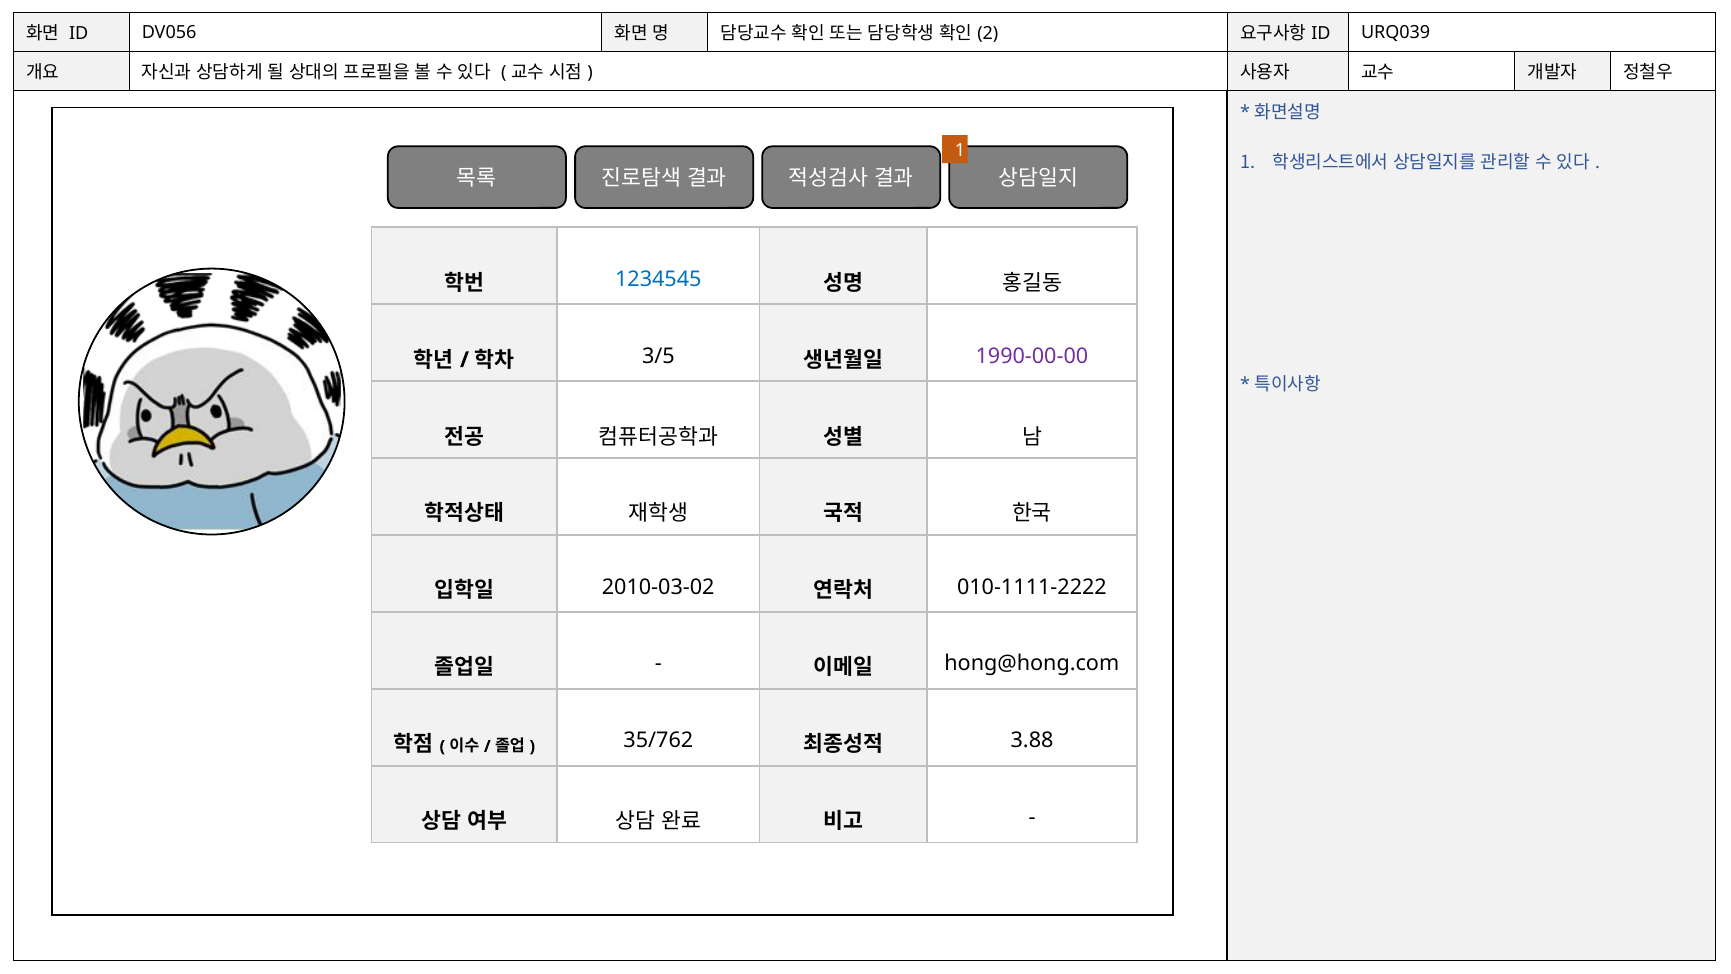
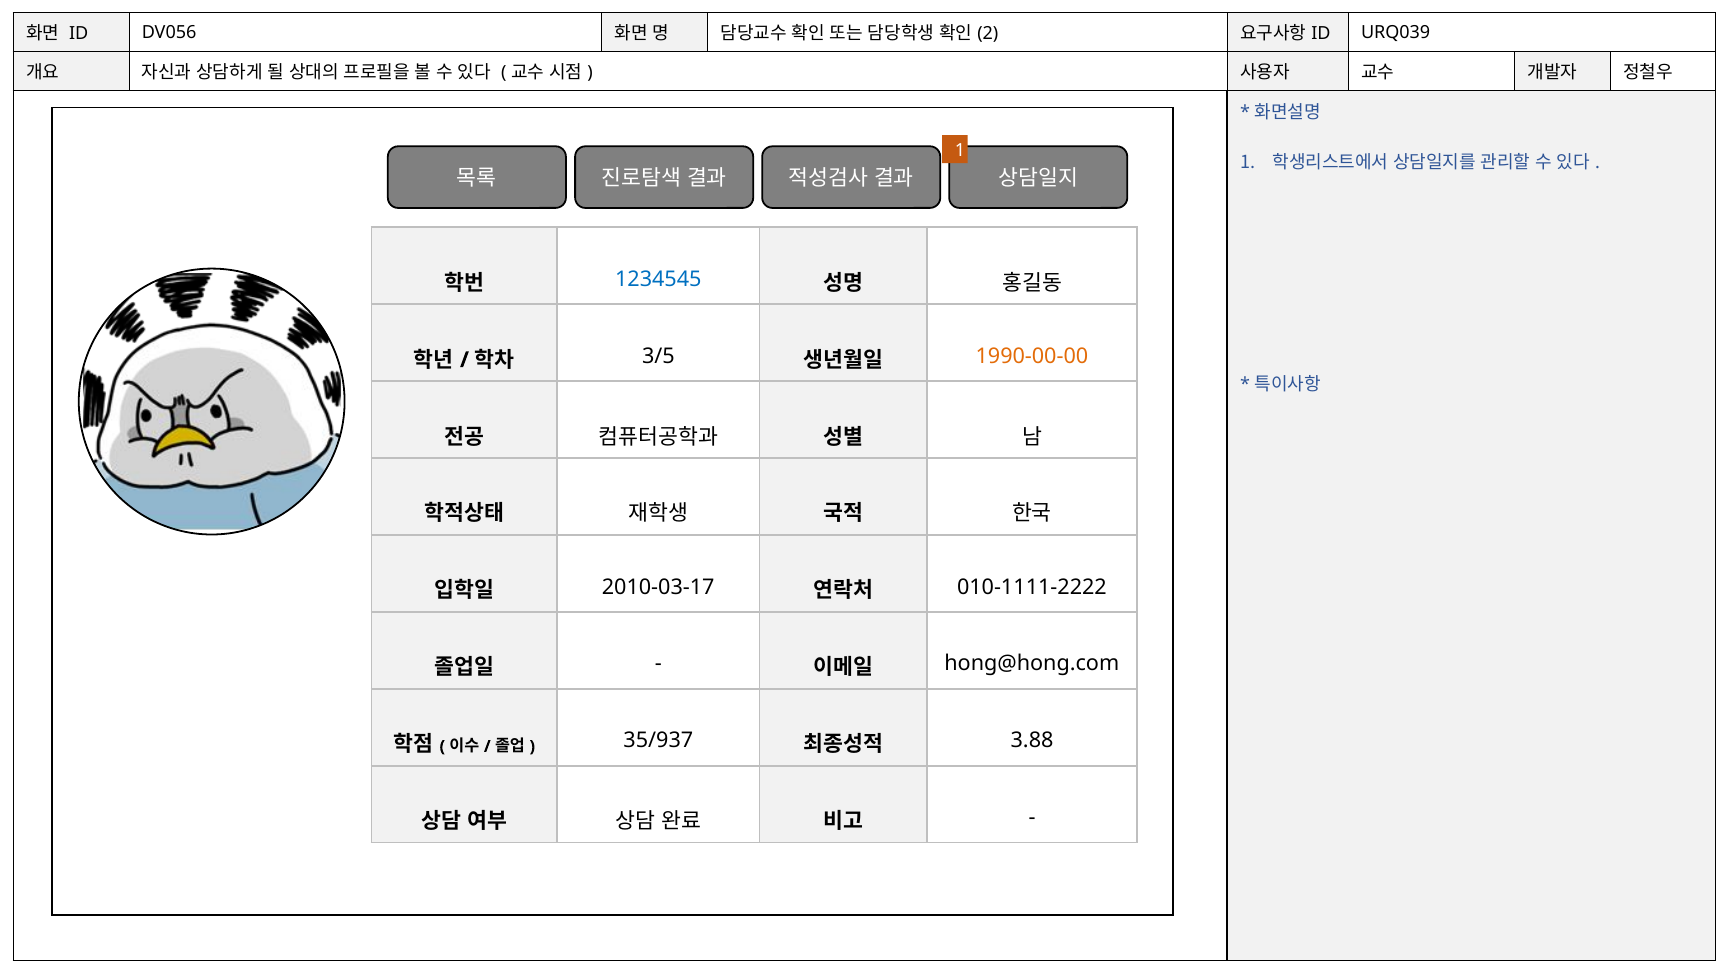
1990-00-00 colour: purple -> orange (1032, 356)
2010-03-02: 2010-03-02 -> 2010-03-17 (658, 587)
35/762: 35/762 -> 35/937 (658, 741)
